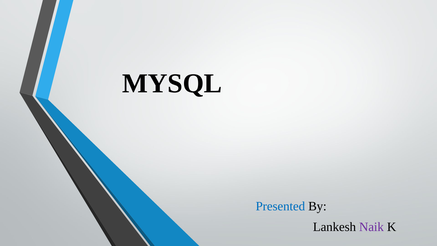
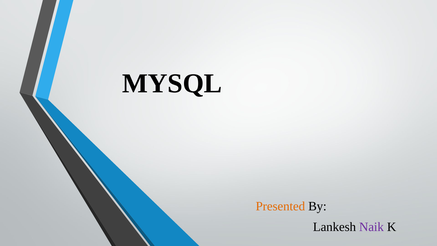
Presented colour: blue -> orange (280, 206)
